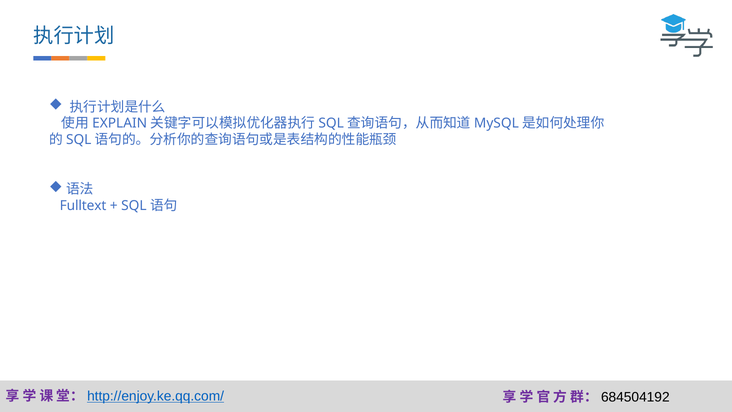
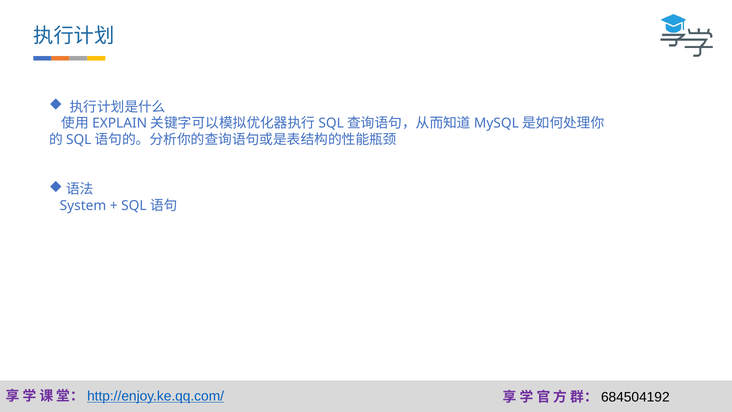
Fulltext: Fulltext -> System (83, 206)
